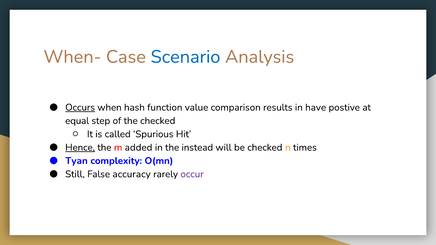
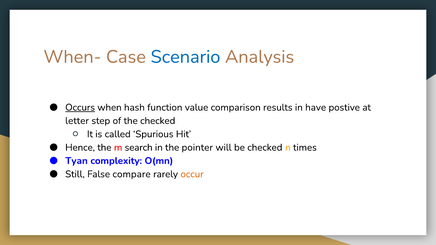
equal: equal -> letter (77, 121)
Hence underline: present -> none (80, 148)
added: added -> search (139, 148)
instead: instead -> pointer (197, 148)
accuracy: accuracy -> compare (132, 174)
occur colour: purple -> orange (192, 174)
